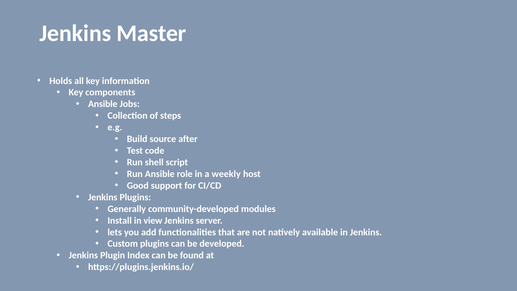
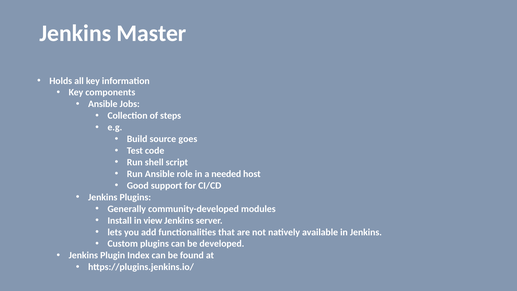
after: after -> goes (188, 139)
weekly: weekly -> needed (226, 174)
